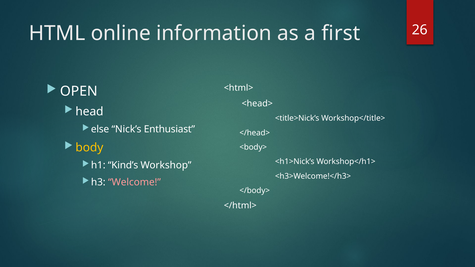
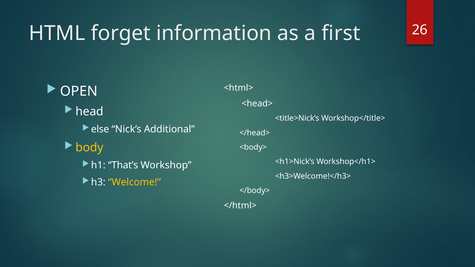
online: online -> forget (121, 33)
Enthusiast: Enthusiast -> Additional (169, 129)
Kind’s: Kind’s -> That’s (123, 166)
Welcome colour: pink -> yellow (134, 182)
